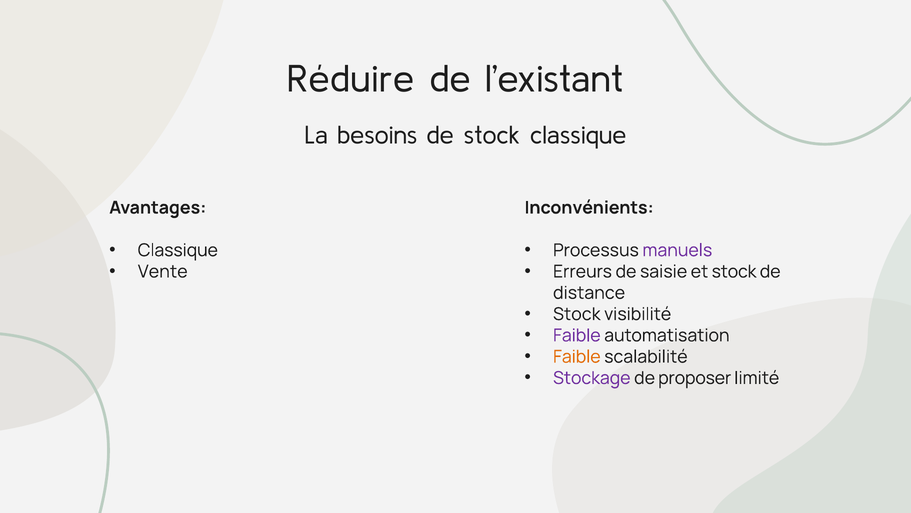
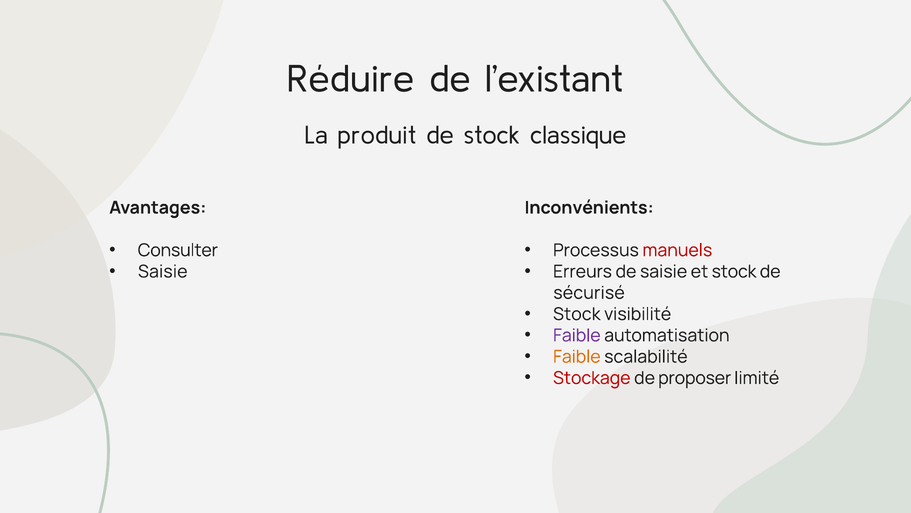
besoins: besoins -> produit (377, 135)
Classique: Classique -> Consulter (178, 250)
manuels colour: purple -> red (677, 250)
Vente: Vente -> Saisie (163, 271)
distance: distance -> sécurisé (589, 293)
Stockage colour: purple -> red (592, 378)
